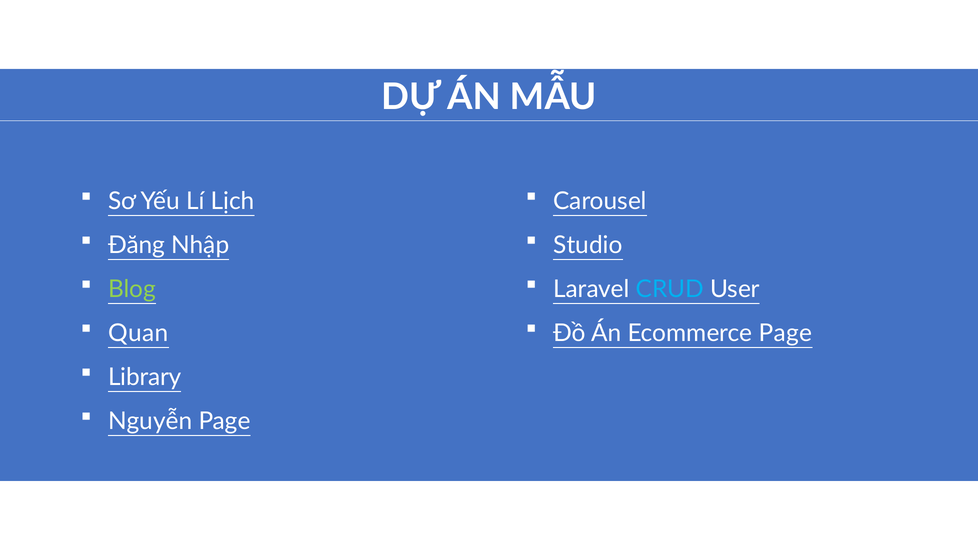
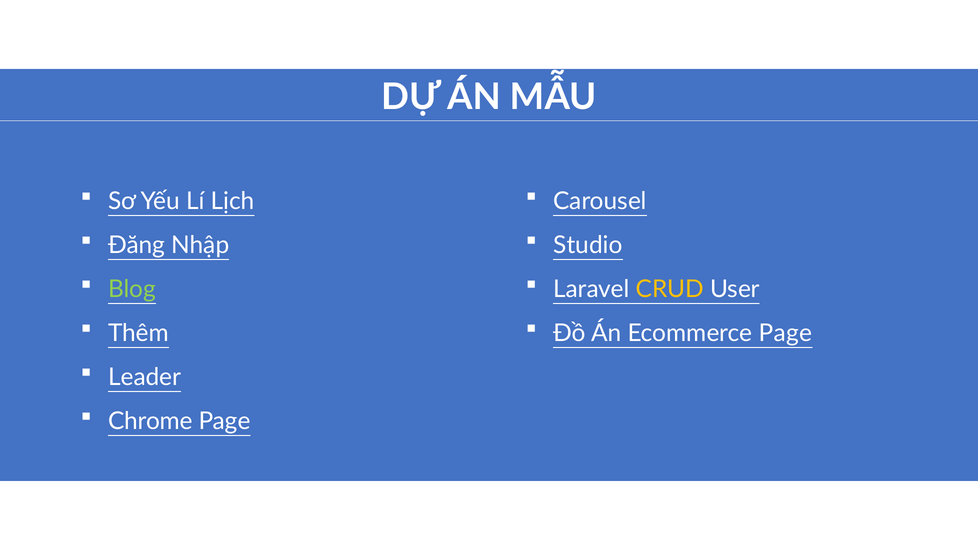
CRUD colour: light blue -> yellow (670, 289)
Quan: Quan -> Thêm (139, 333)
Library: Library -> Leader (145, 377)
Nguyễn: Nguyễn -> Chrome (150, 421)
